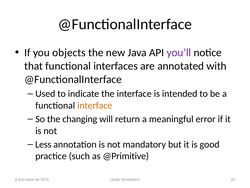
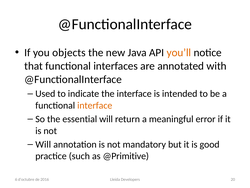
you’ll colour: purple -> orange (179, 52)
changing: changing -> essential (80, 119)
Less: Less -> Will (43, 144)
